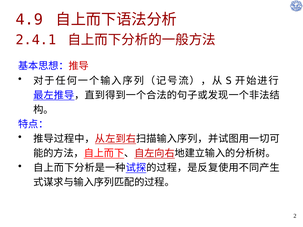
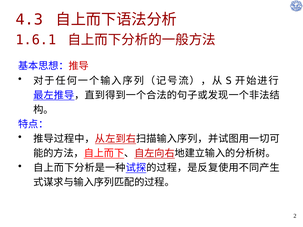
4.9: 4.9 -> 4.3 (29, 20)
2.4.1: 2.4.1 -> 1.6.1 (36, 40)
